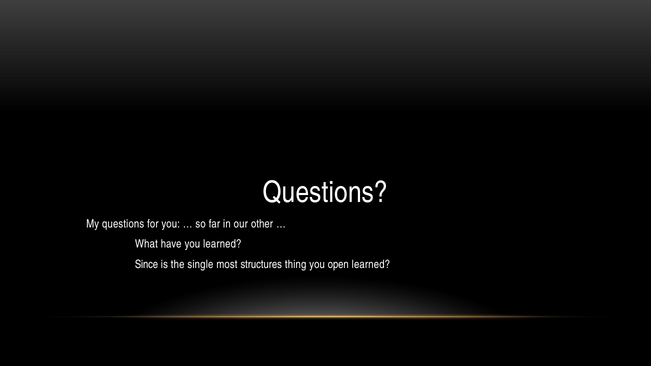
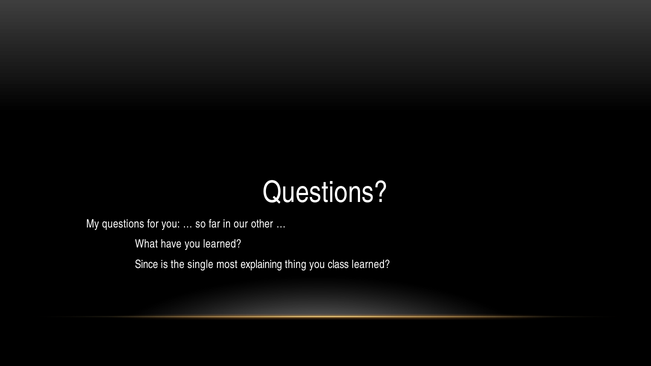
structures: structures -> explaining (261, 264)
open: open -> class (338, 264)
